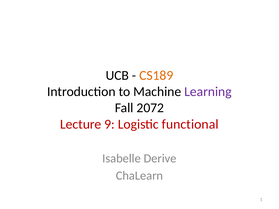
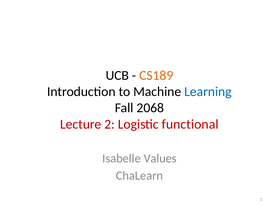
Learning colour: purple -> blue (208, 92)
2072: 2072 -> 2068 (150, 108)
9: 9 -> 2 (110, 124)
Derive: Derive -> Values (160, 159)
